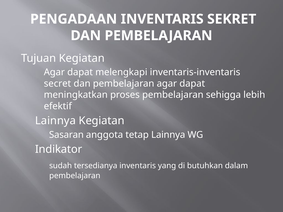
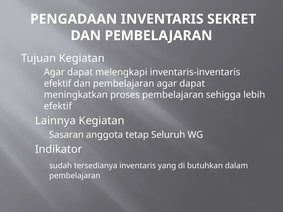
secret: secret -> efektif (57, 84)
tetap Lainnya: Lainnya -> Seluruh (168, 135)
